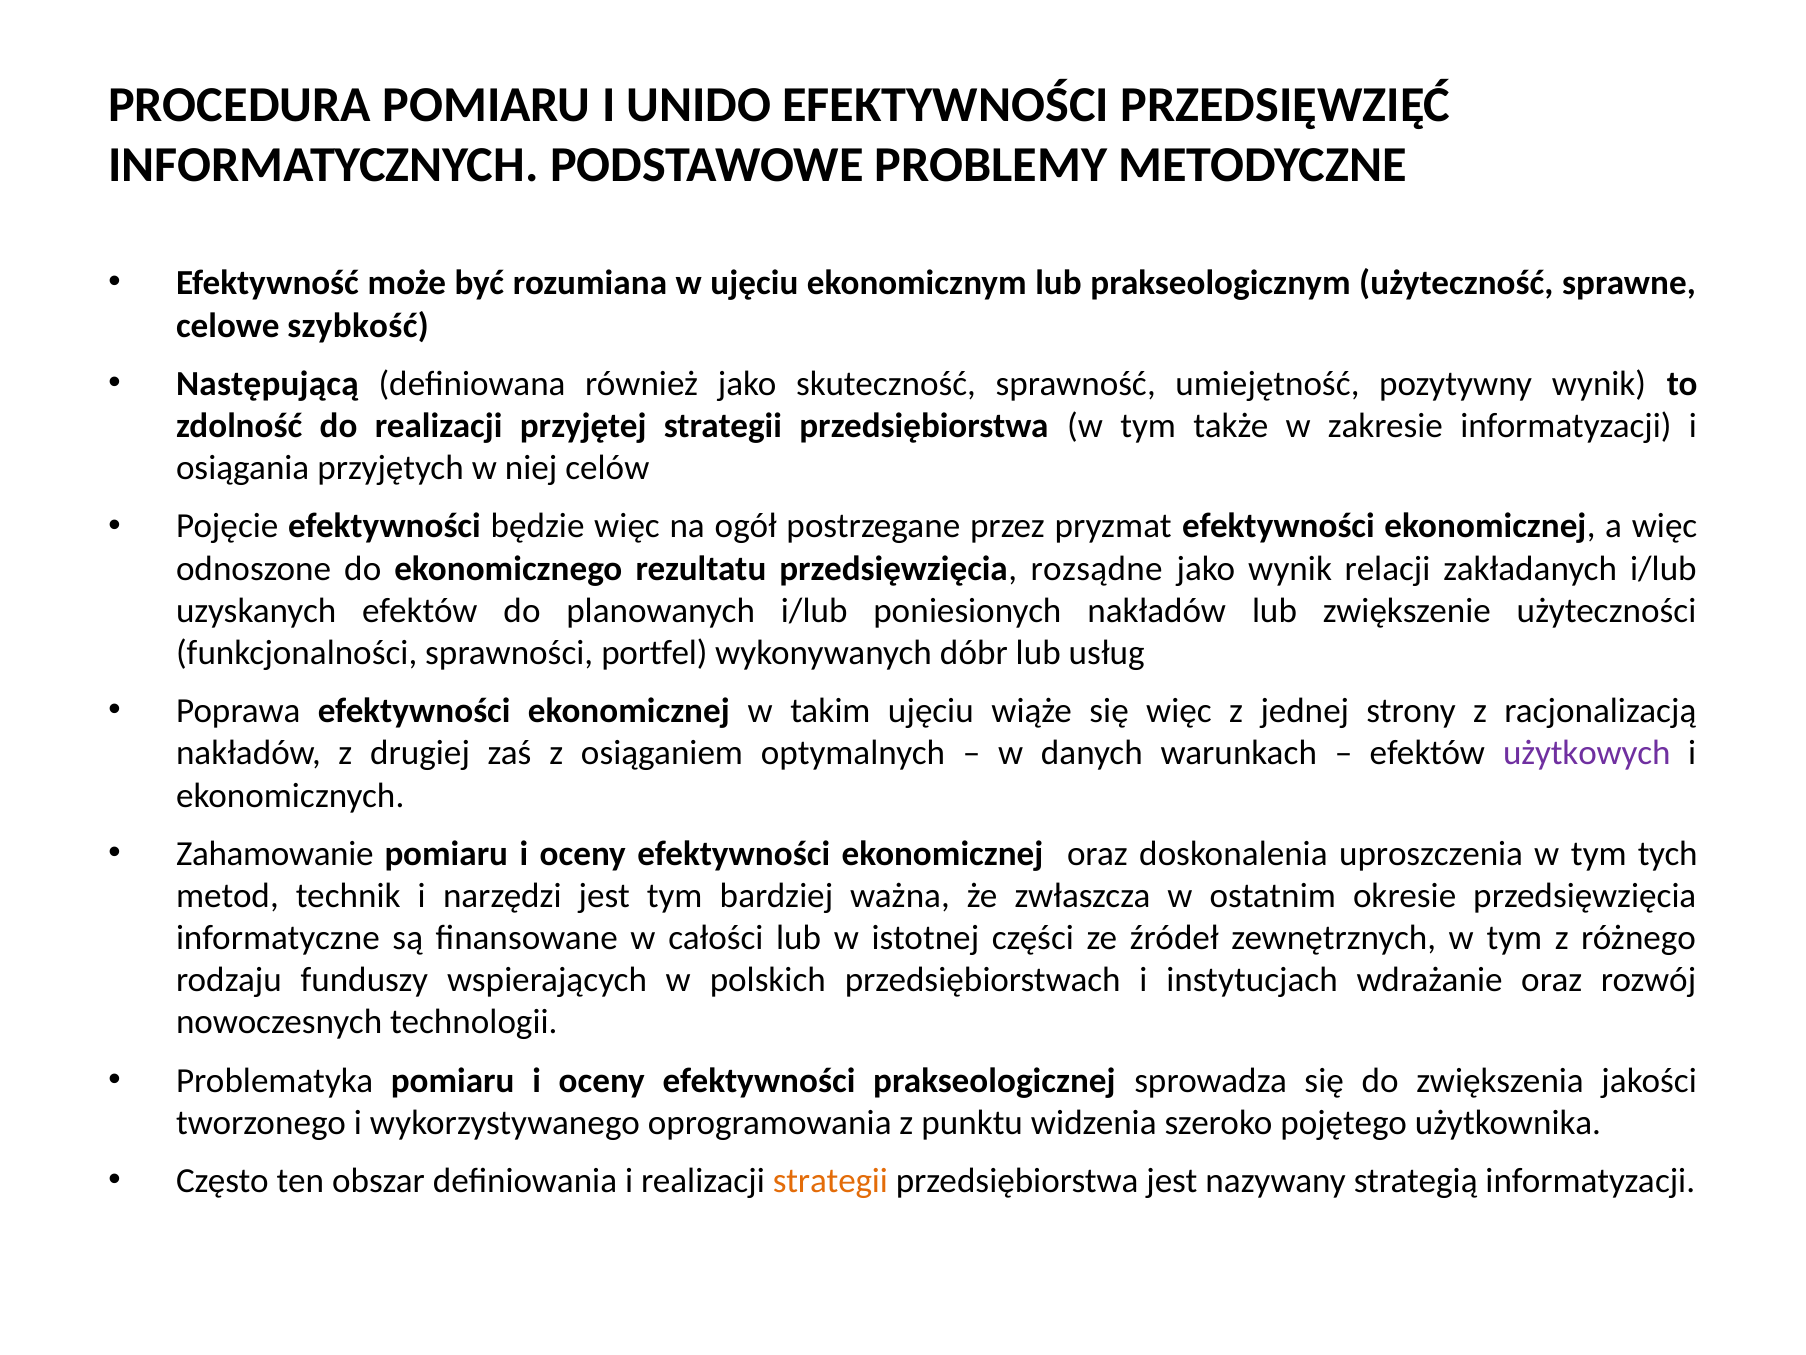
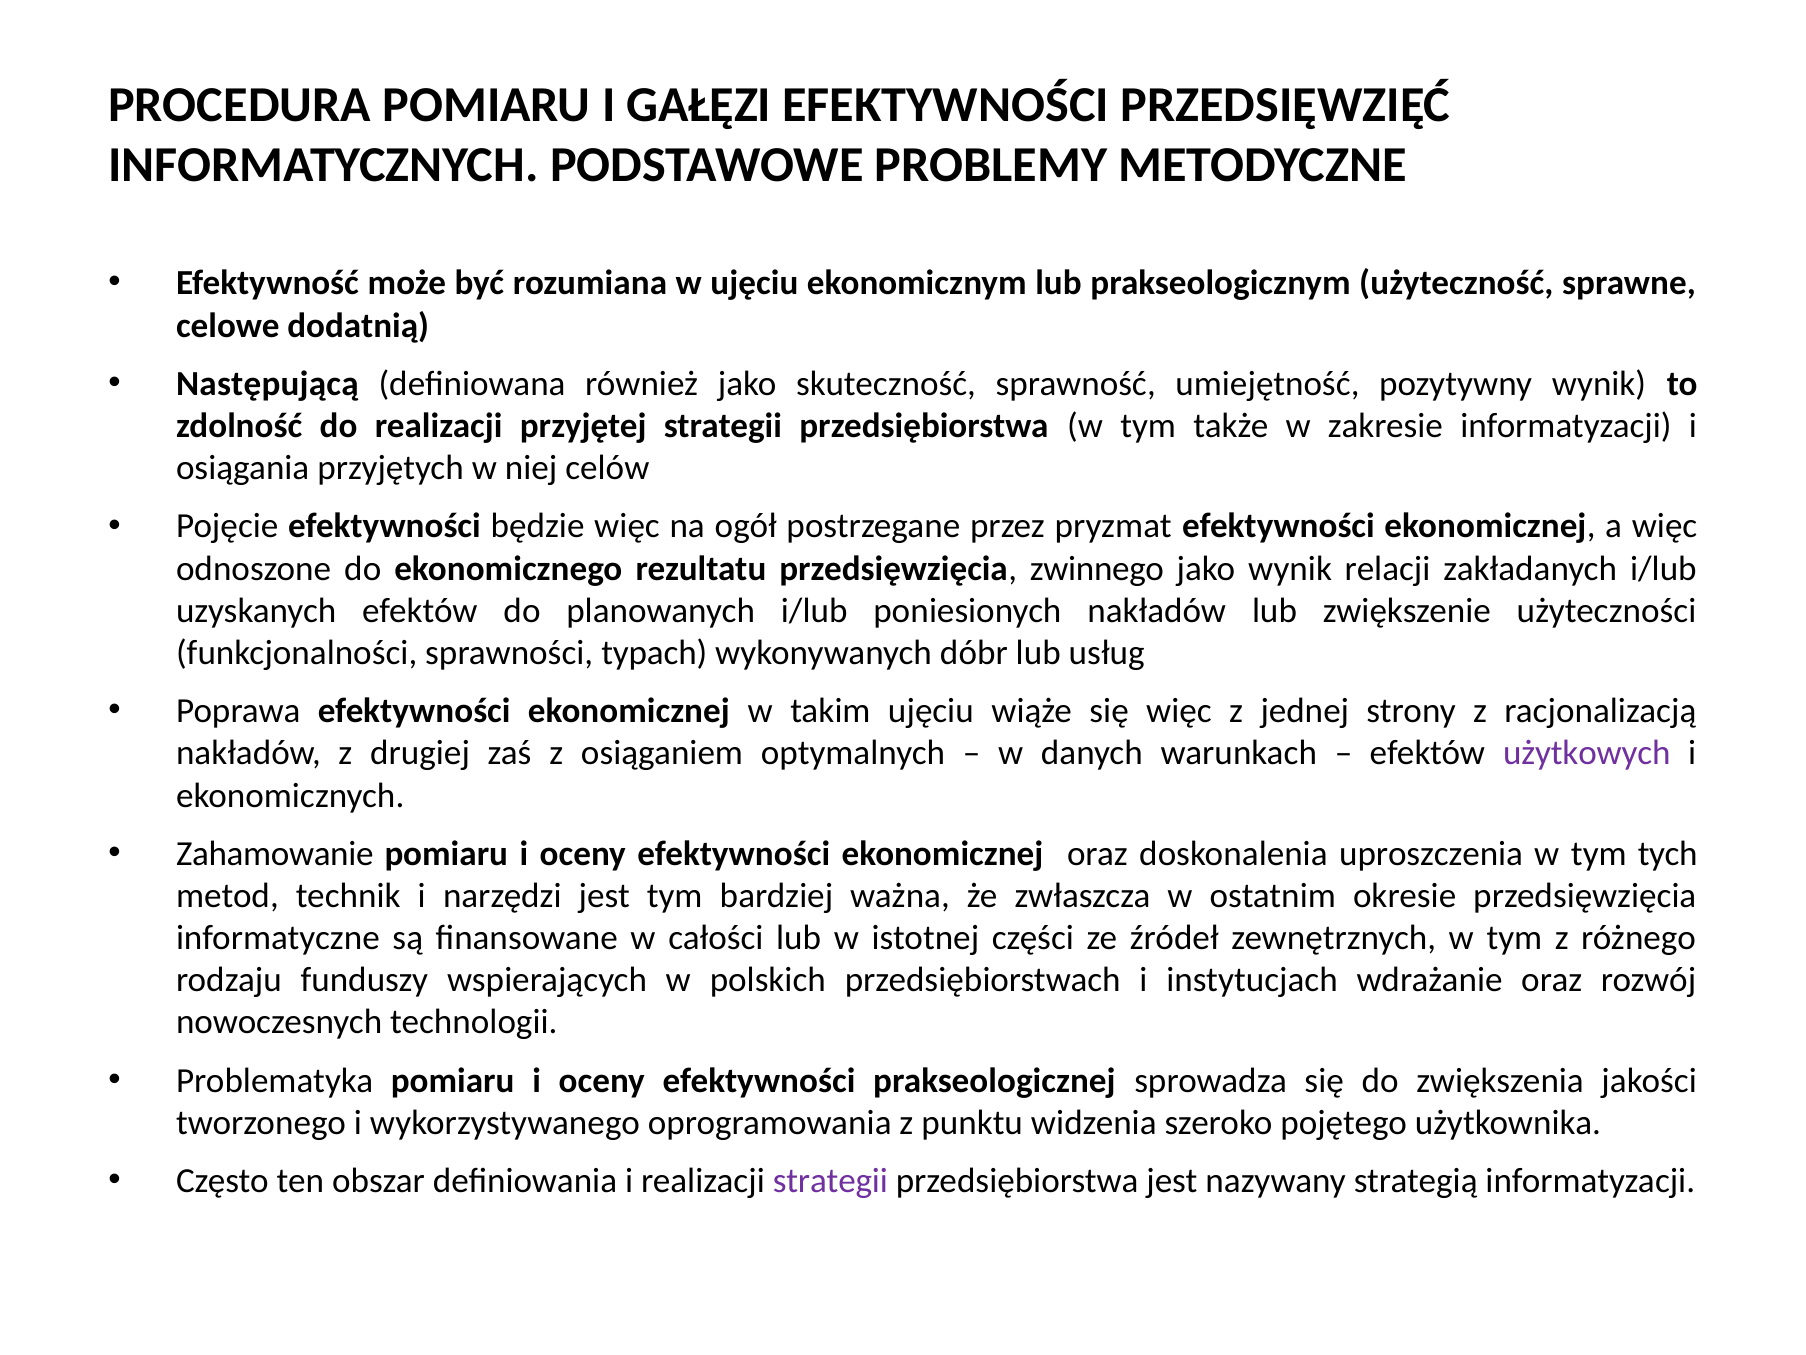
UNIDO: UNIDO -> GAŁĘZI (699, 104)
szybkość: szybkość -> dodatnią (358, 325)
rozsądne: rozsądne -> zwinnego (1097, 568)
portfel: portfel -> typach (654, 653)
strategii colour: orange -> purple (830, 1181)
